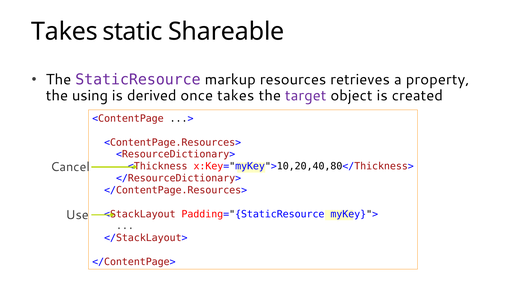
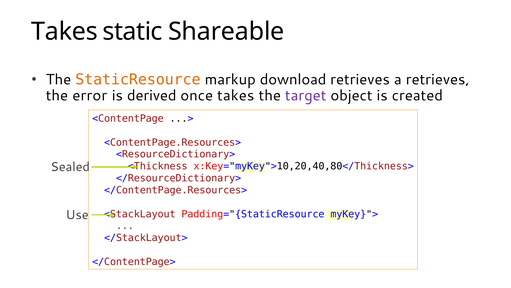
StaticResource colour: purple -> orange (138, 79)
resources: resources -> download (293, 79)
a property: property -> retrieves (438, 79)
using: using -> error (90, 96)
Cancel: Cancel -> Sealed (70, 167)
